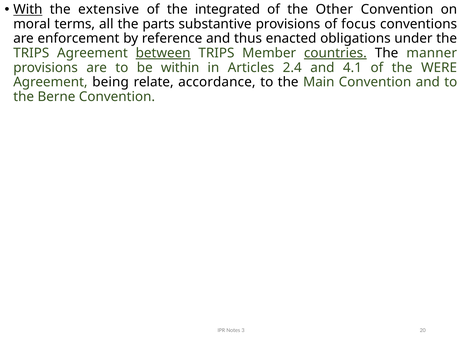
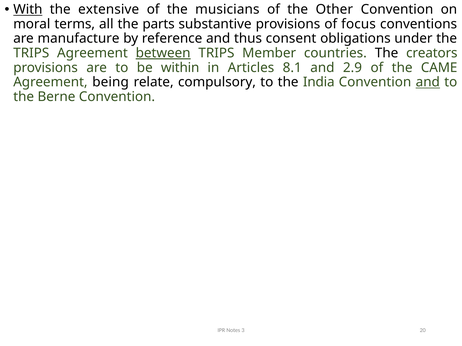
integrated: integrated -> musicians (227, 10)
enforcement: enforcement -> manufacture (78, 39)
enacted: enacted -> consent (291, 39)
countries underline: present -> none (335, 53)
manner: manner -> creators (432, 53)
2.4: 2.4 -> 8.1 (292, 68)
4.1: 4.1 -> 2.9 (352, 68)
WERE: WERE -> CAME (439, 68)
accordance: accordance -> compulsory (217, 82)
Main: Main -> India (319, 82)
and underline: none -> present (428, 82)
